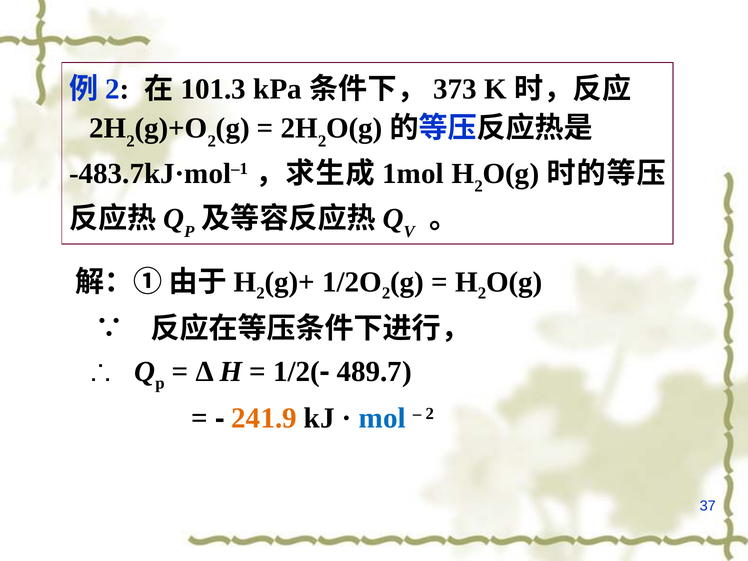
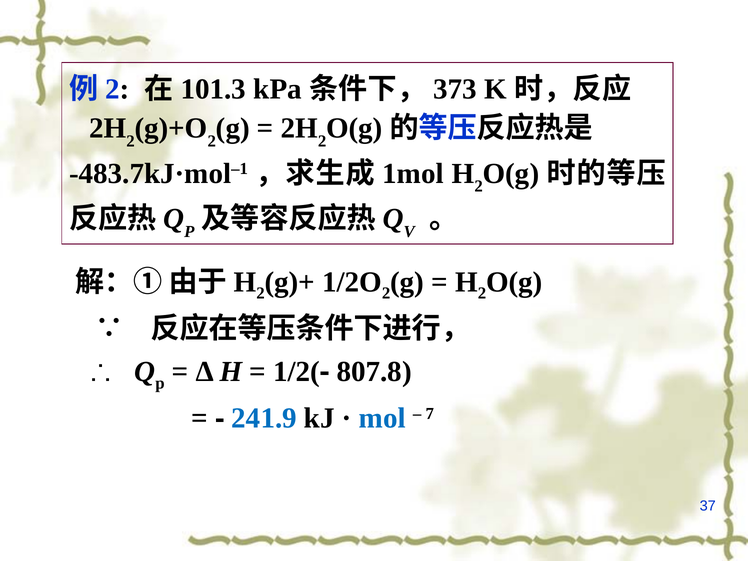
489.7: 489.7 -> 807.8 (374, 372)
241.9 colour: orange -> blue (264, 418)
2: 2 -> 7 (430, 414)
